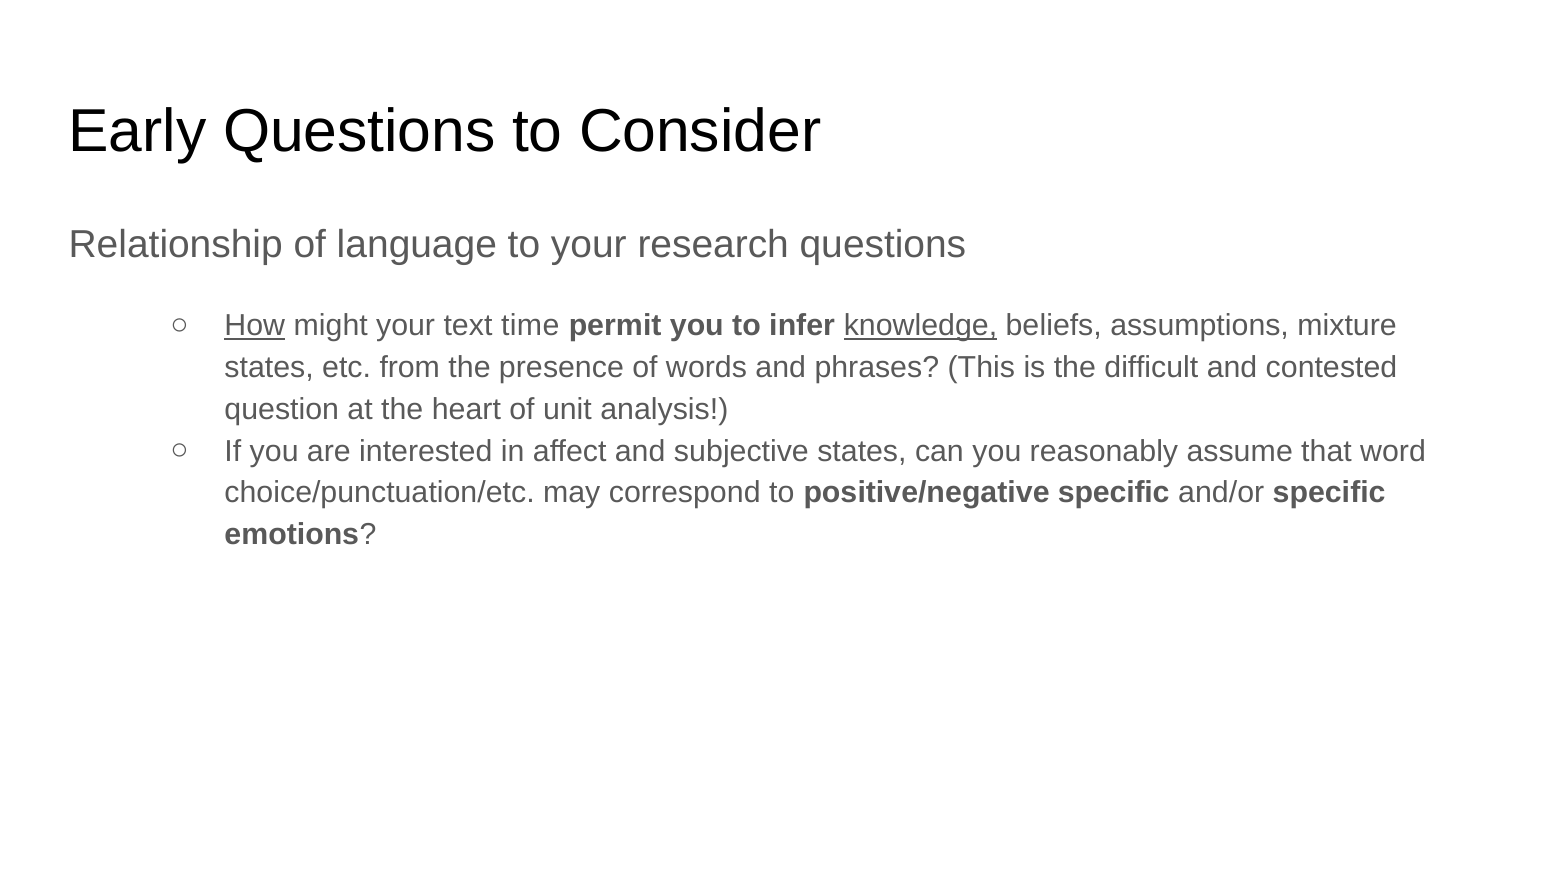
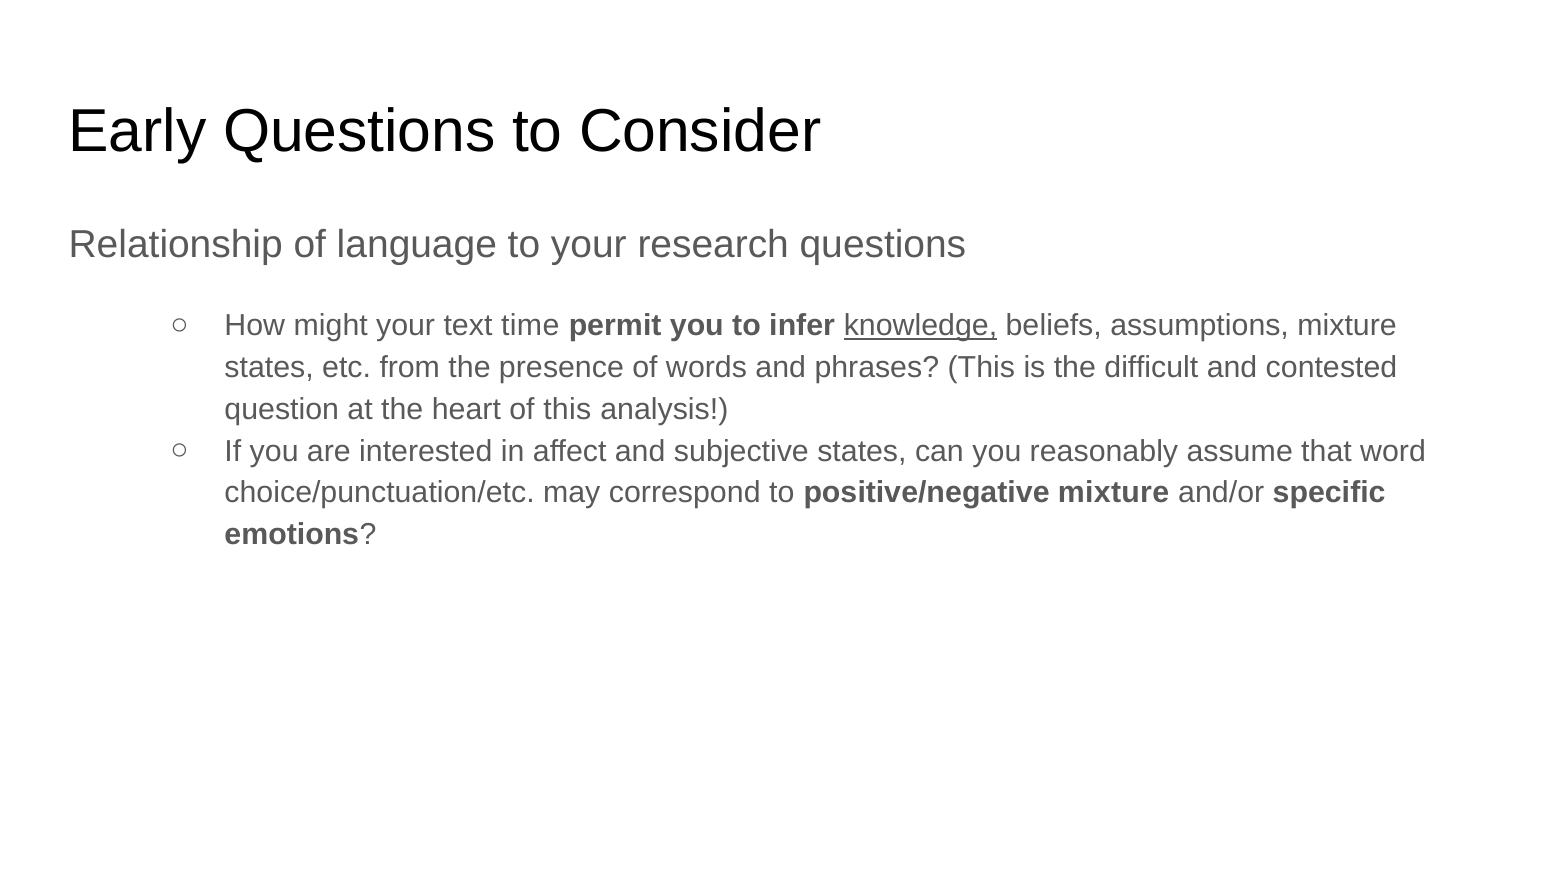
How underline: present -> none (255, 326)
of unit: unit -> this (567, 409)
positive/negative specific: specific -> mixture (1114, 493)
